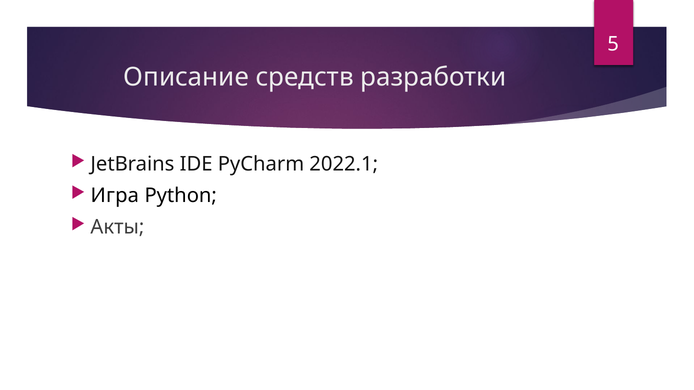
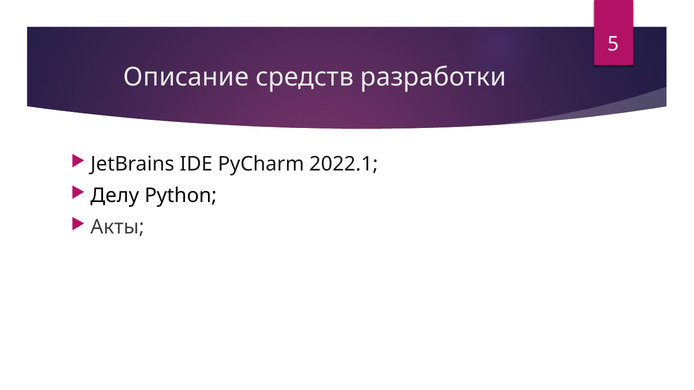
Игра: Игра -> Делу (115, 196)
